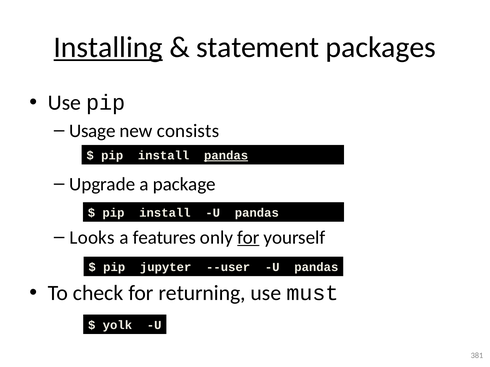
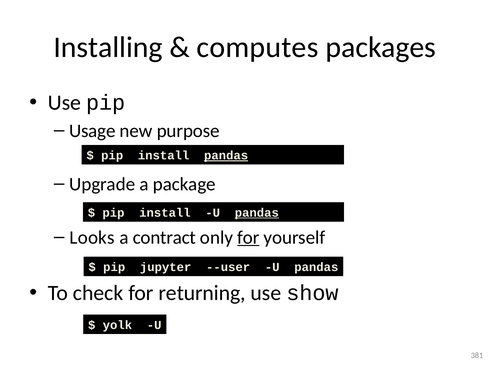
Installing underline: present -> none (108, 47)
statement: statement -> computes (257, 47)
consists: consists -> purpose (188, 131)
pandas underline: none -> present (257, 213)
features: features -> contract (164, 238)
must: must -> show (313, 293)
